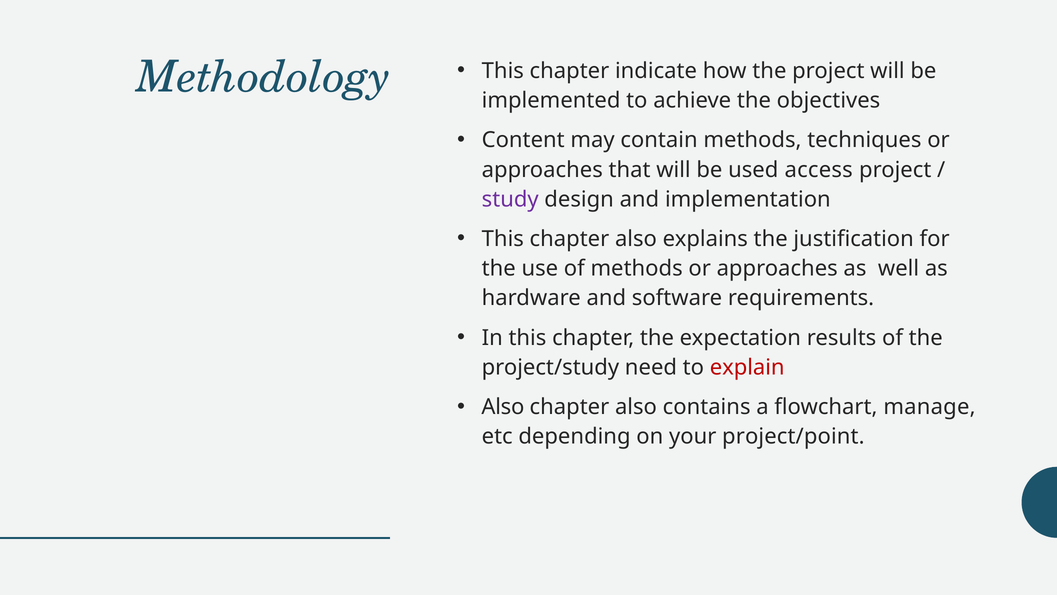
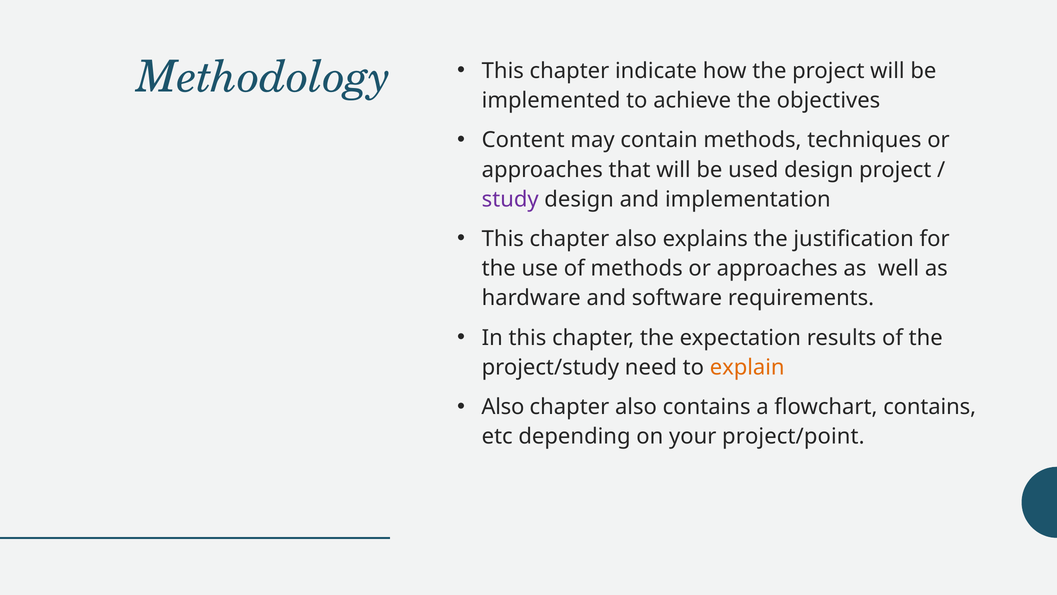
used access: access -> design (819, 170)
explain colour: red -> orange (747, 367)
flowchart manage: manage -> contains (930, 407)
